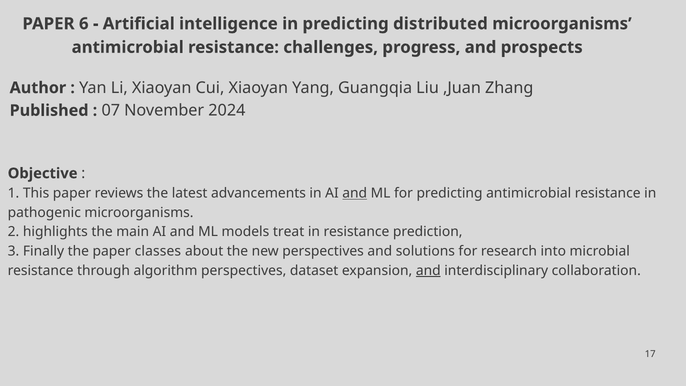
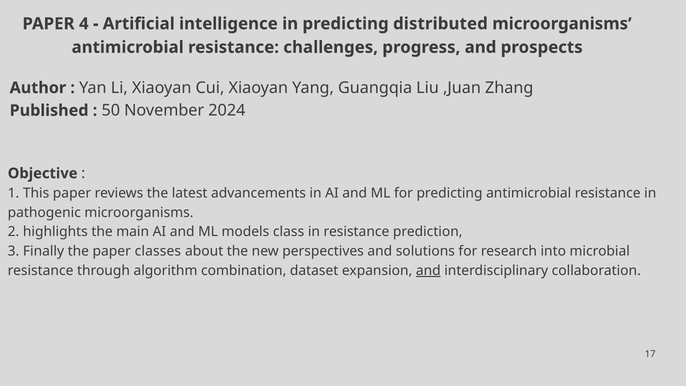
6: 6 -> 4 (84, 24)
07: 07 -> 50 (111, 110)
and underline: present -> none (355, 193)
treat: treat -> class (289, 232)
algorithm perspectives: perspectives -> combination (244, 271)
